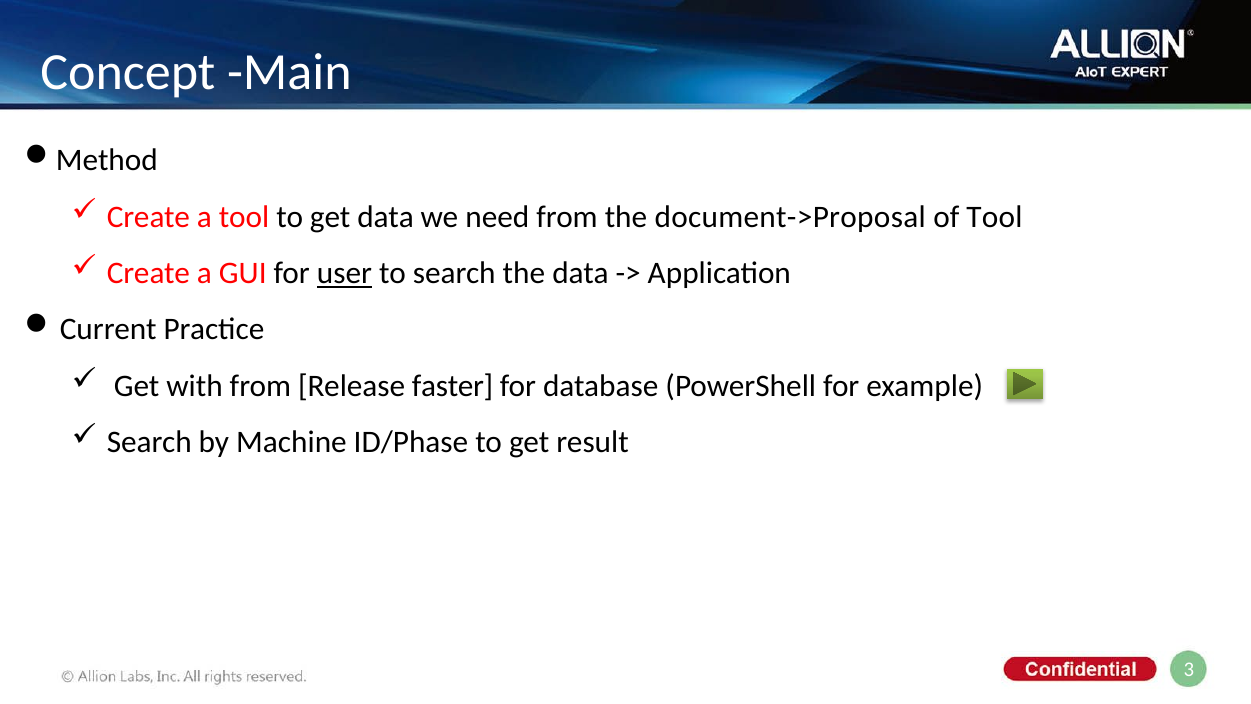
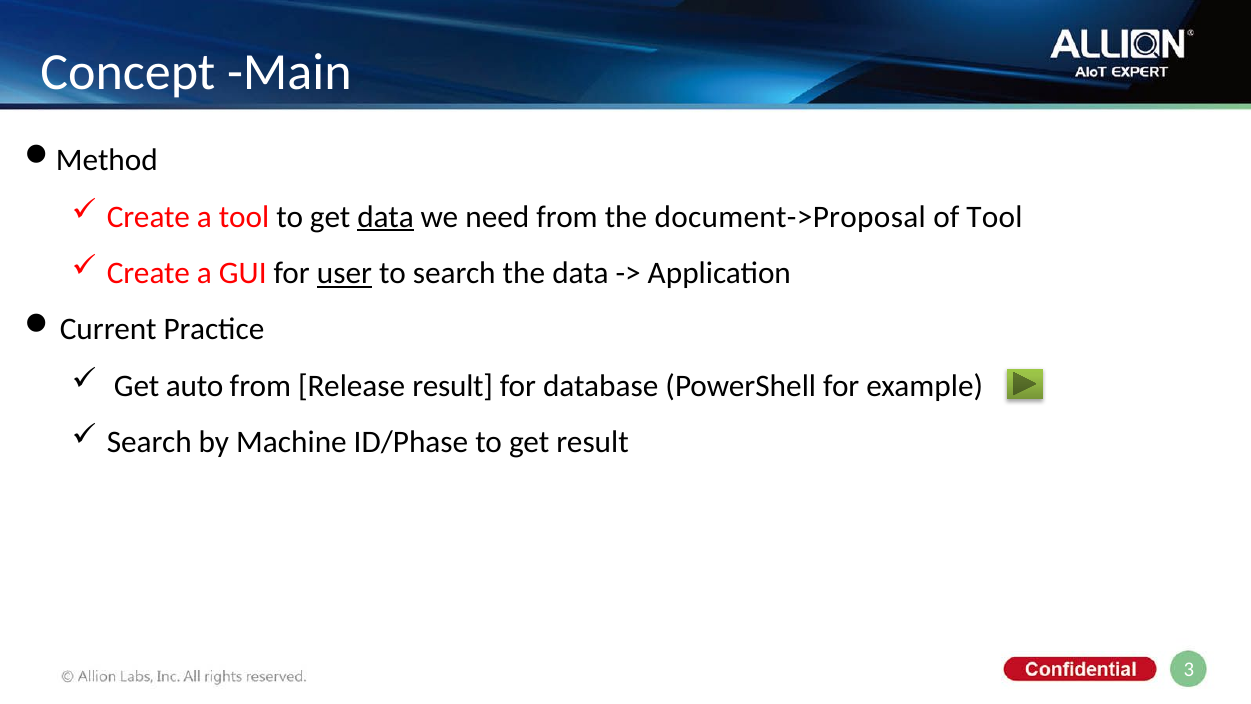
data underline: none -> present (386, 217)
with: with -> auto (195, 386)
Release faster: faster -> result (453, 386)
